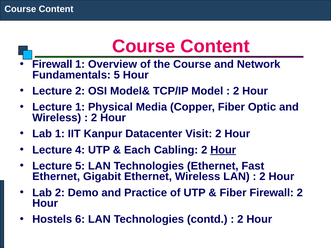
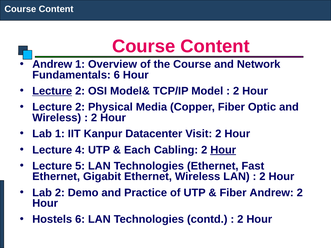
Firewall: Firewall -> Andrew (52, 64)
Fundamentals 5: 5 -> 6 (117, 75)
Lecture underline: none -> present (52, 91)
1: 1 -> 2 (80, 107)
Fiber Firewall: Firewall -> Andrew (272, 193)
